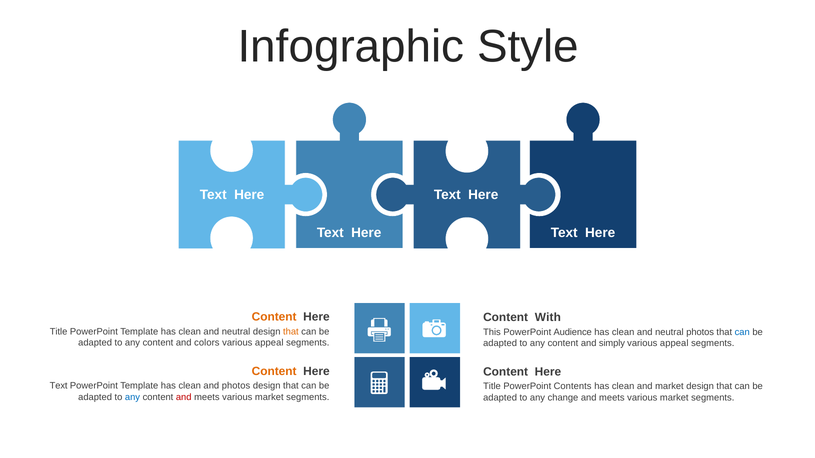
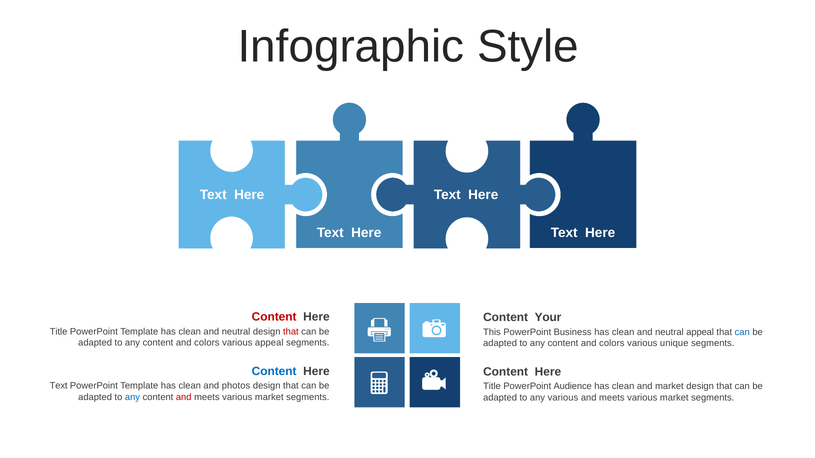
Content colour: orange -> red (274, 317)
With: With -> Your (548, 318)
that colour: orange -> red (291, 332)
Audience: Audience -> Business (573, 332)
neutral photos: photos -> appeal (700, 332)
simply: simply -> colors (612, 344)
appeal: appeal -> unique (674, 344)
Content colour: orange -> blue (274, 371)
Contents: Contents -> Audience (573, 387)
any change: change -> various (563, 398)
